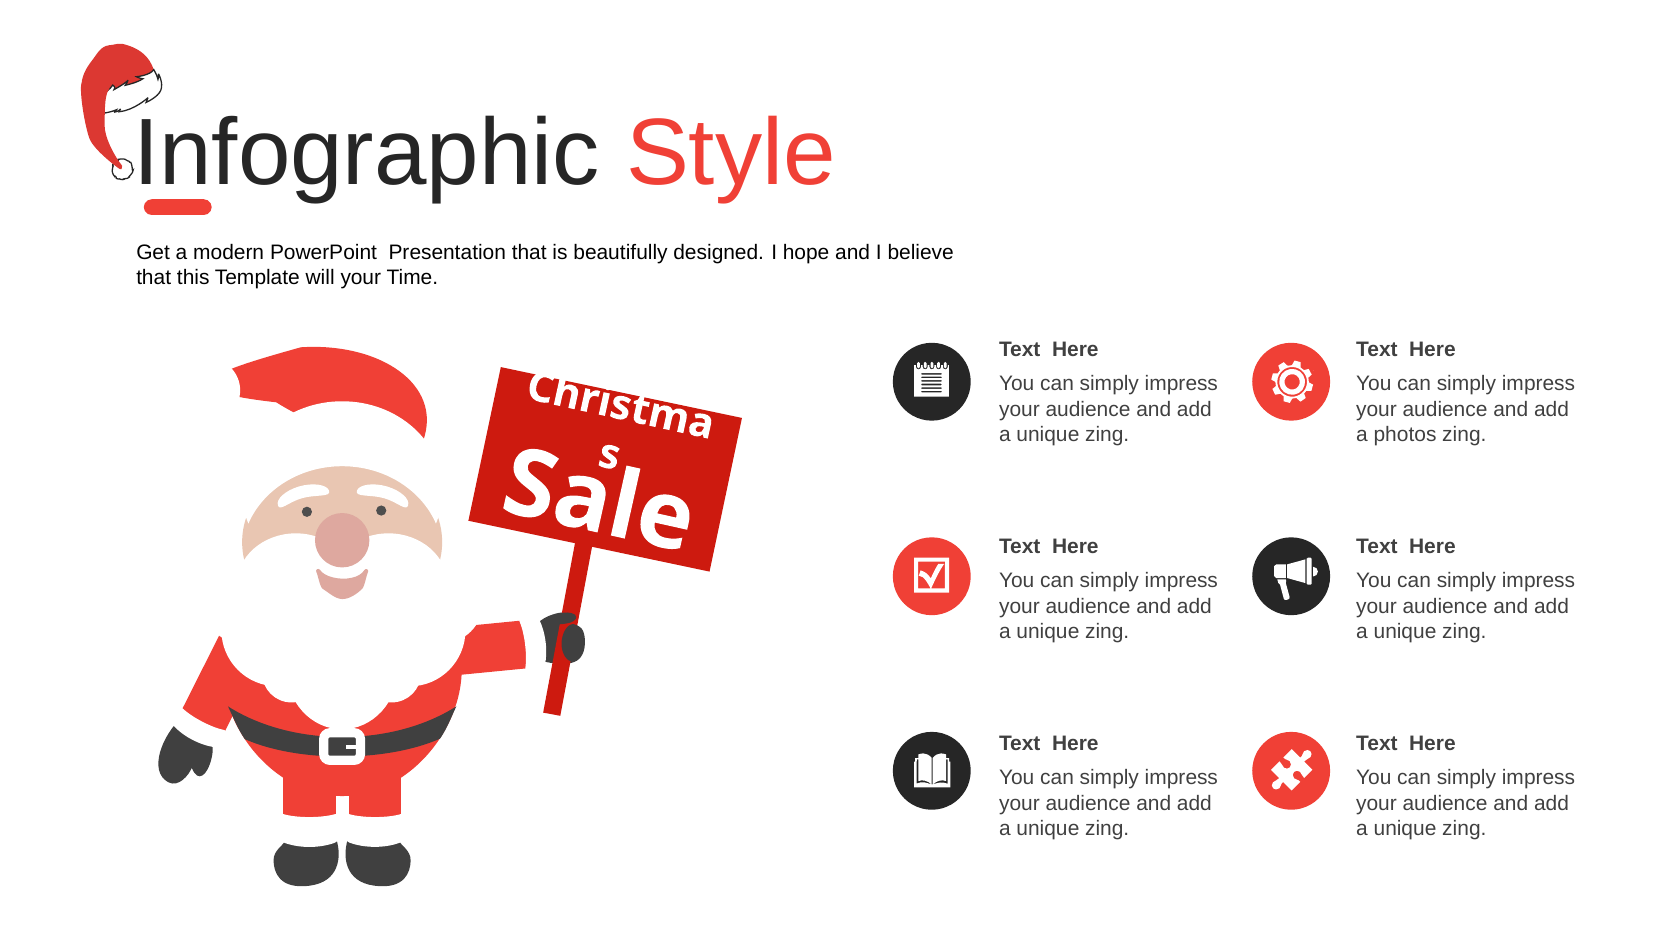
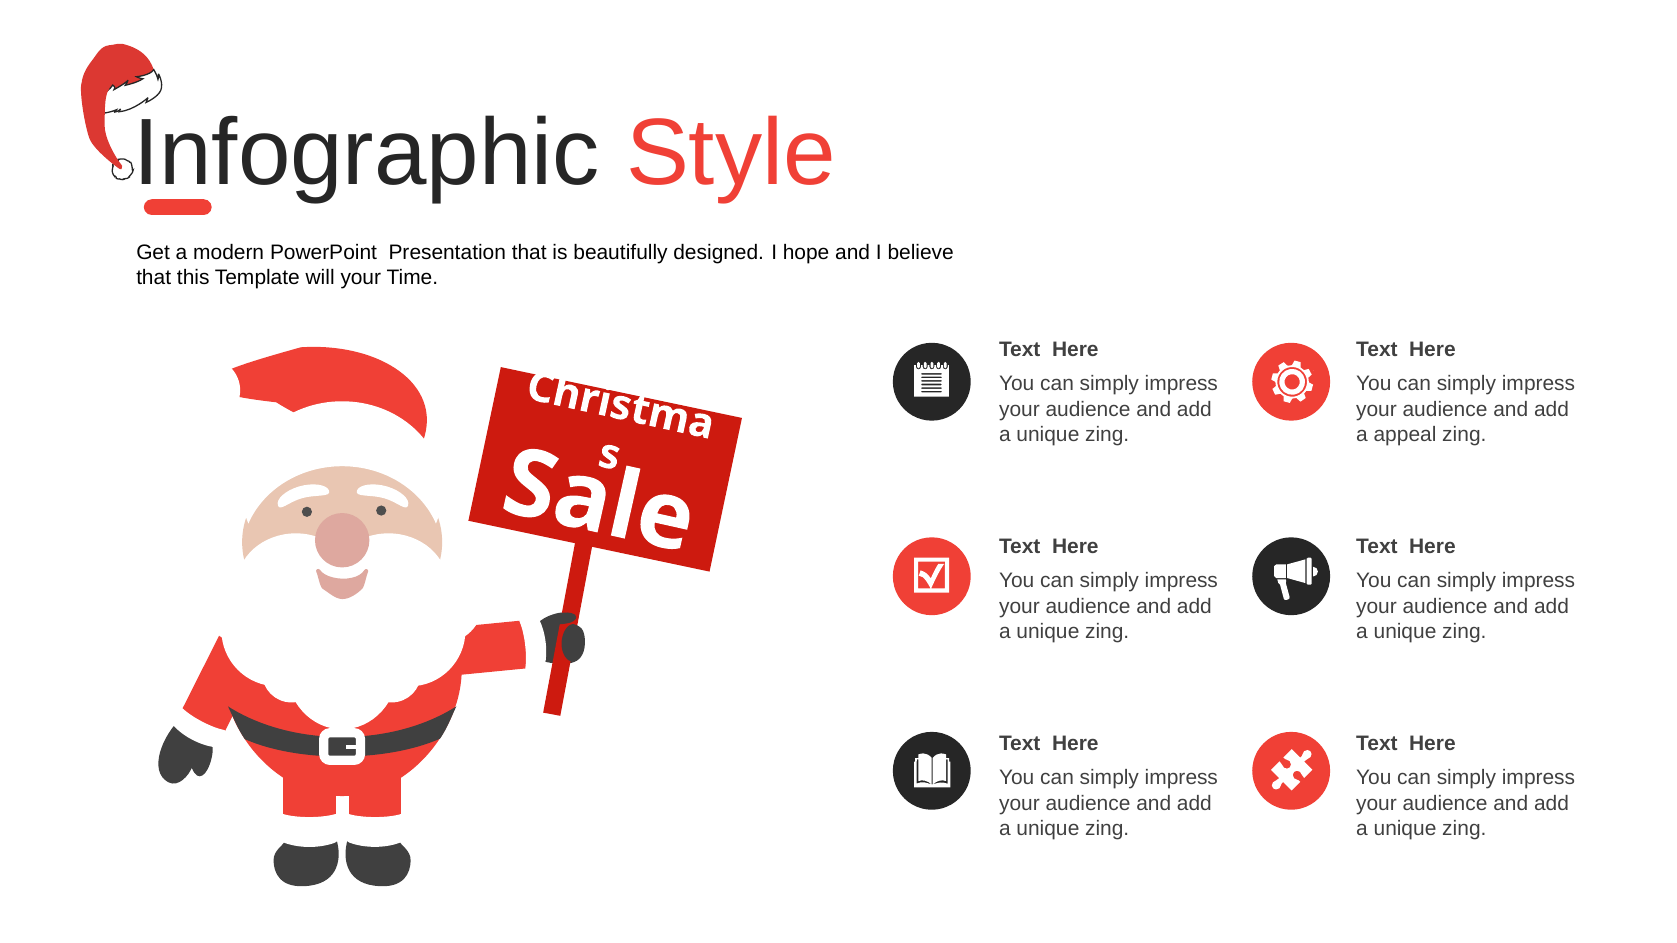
photos: photos -> appeal (1405, 434)
